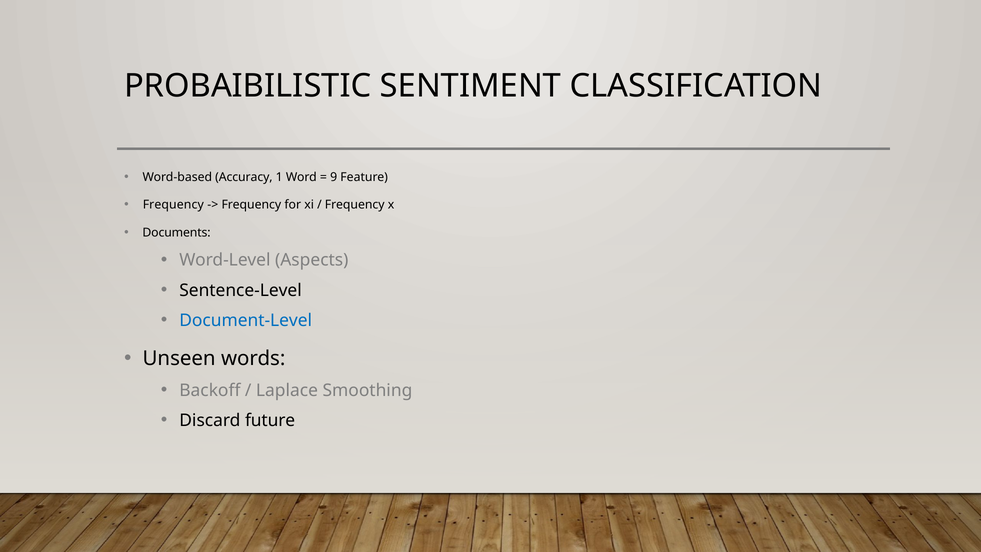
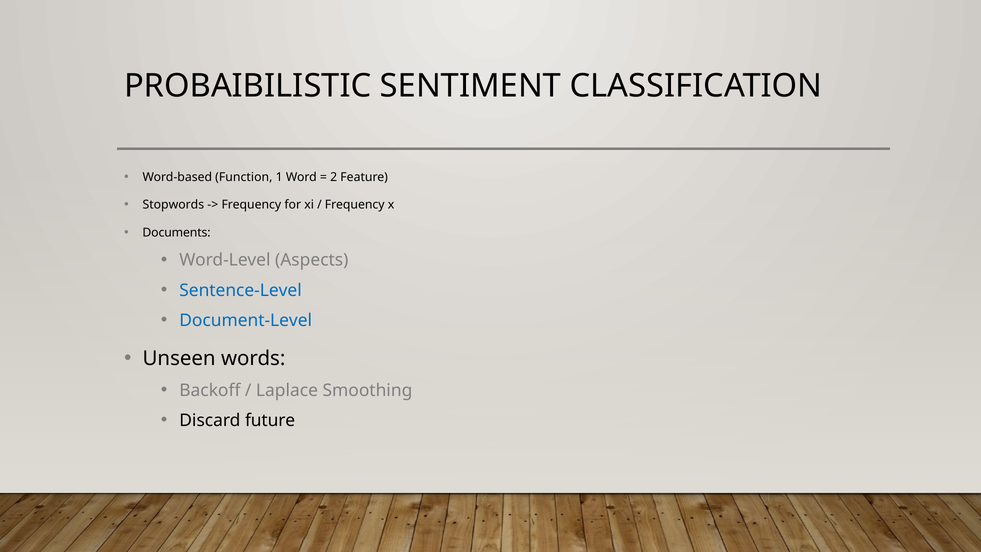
Accuracy: Accuracy -> Function (244, 177)
9: 9 -> 2 (334, 177)
Frequency: Frequency -> Stopwords (173, 205)
Sentence-Level colour: black -> blue (241, 290)
